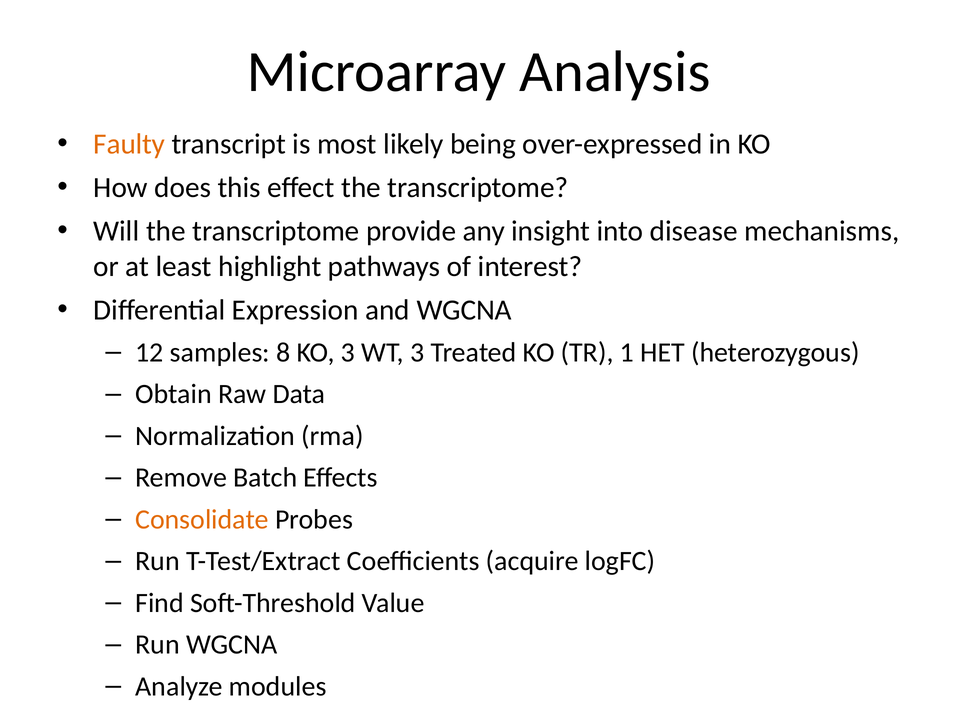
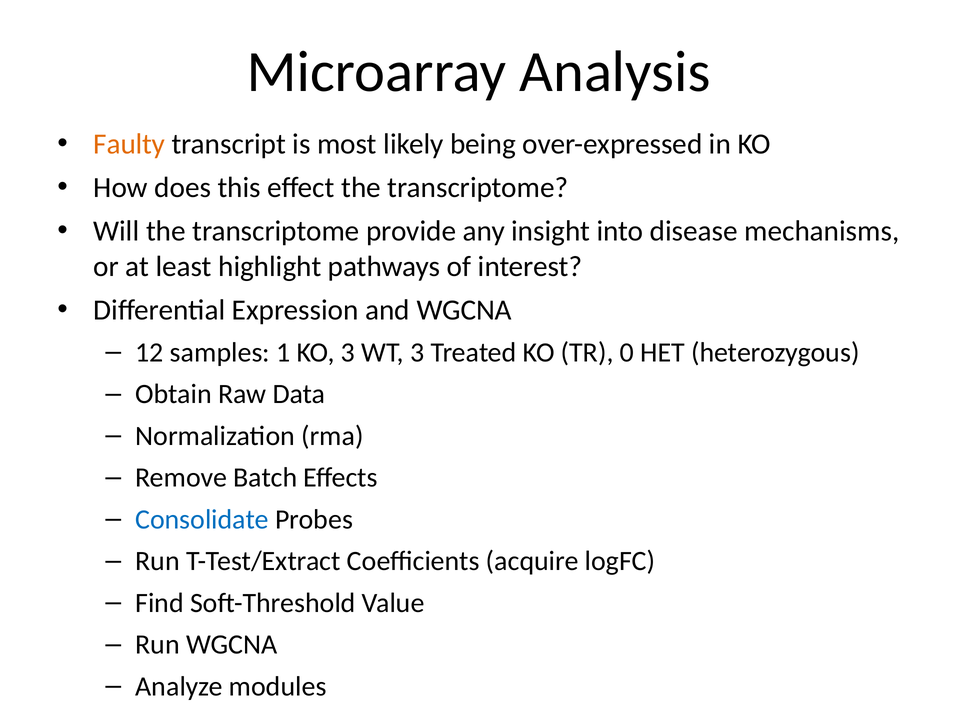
8: 8 -> 1 (283, 353)
1: 1 -> 0 (627, 353)
Consolidate colour: orange -> blue (202, 520)
